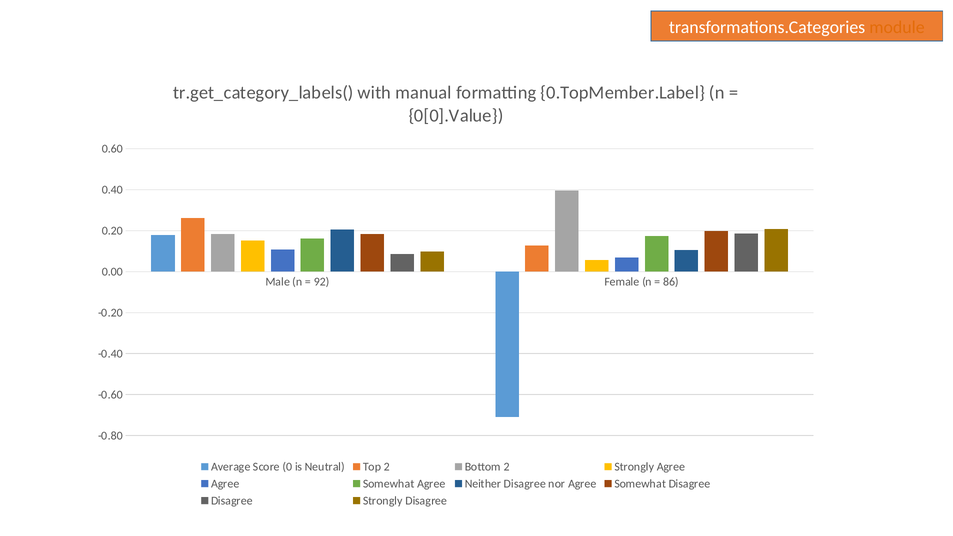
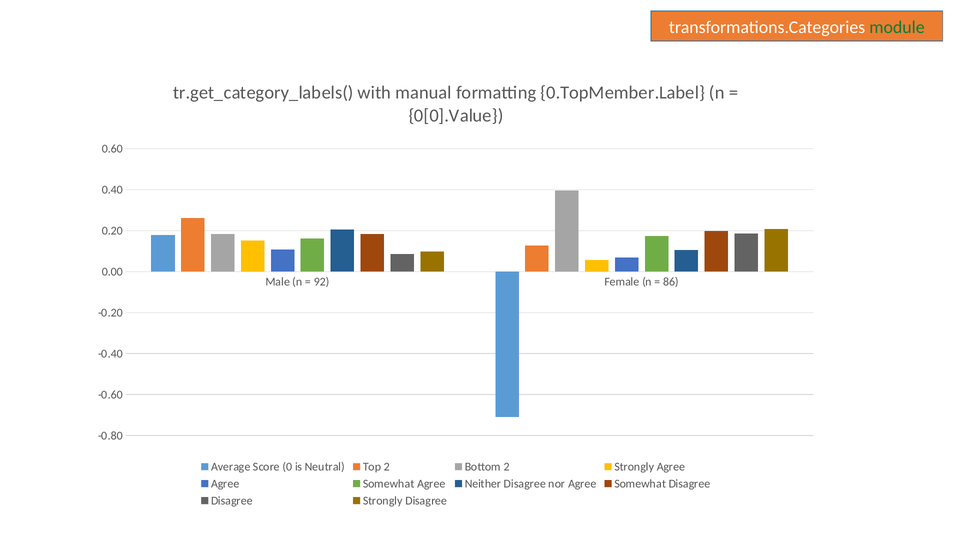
module colour: orange -> green (897, 27)
